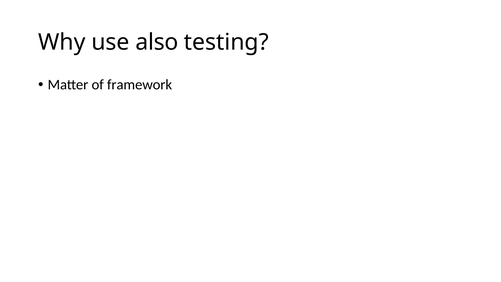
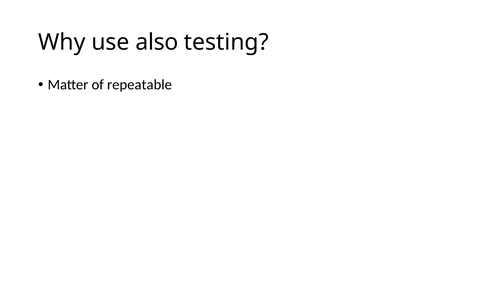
framework: framework -> repeatable (140, 85)
